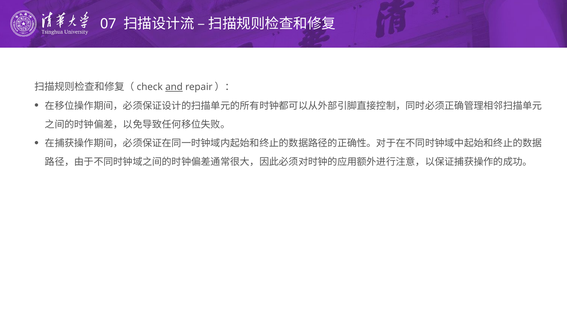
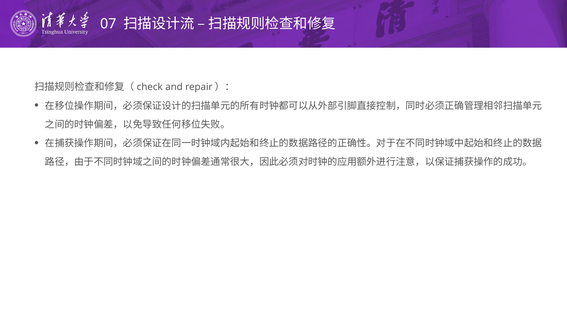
and underline: present -> none (174, 87)
